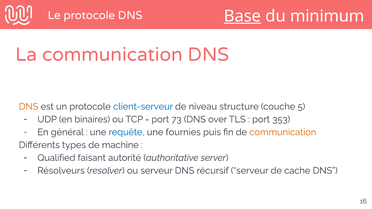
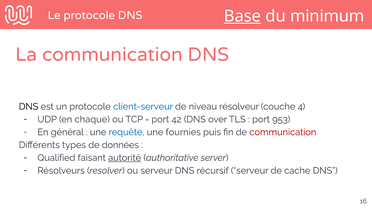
DNS colour: orange -> black (29, 107)
structure: structure -> résolveur (239, 107)
5: 5 -> 4 (301, 107)
binaires: binaires -> chaque (92, 119)
73: 73 -> 42 (176, 119)
353: 353 -> 953 (281, 119)
communication colour: orange -> red (283, 132)
machine: machine -> données (120, 145)
autorité underline: none -> present (125, 158)
